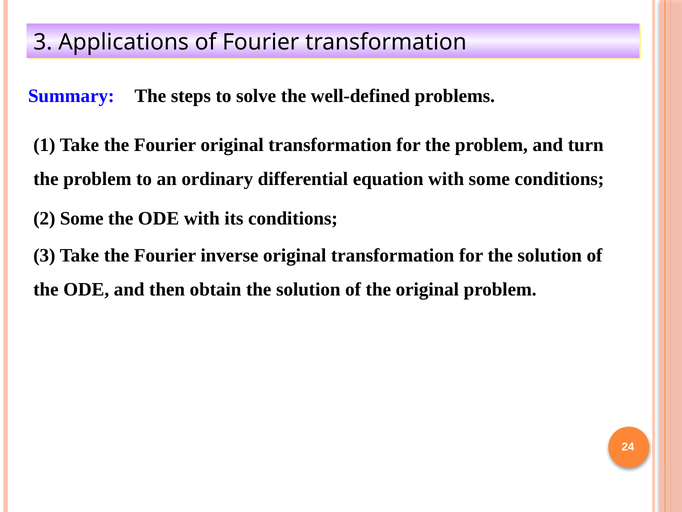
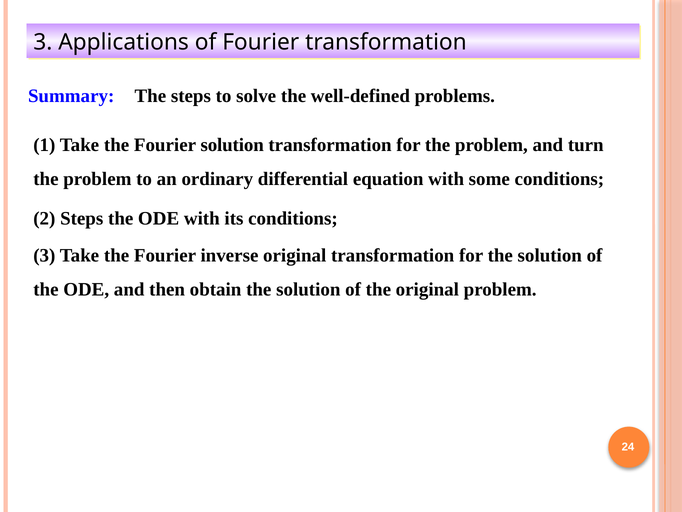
Fourier original: original -> solution (232, 145)
2 Some: Some -> Steps (82, 218)
